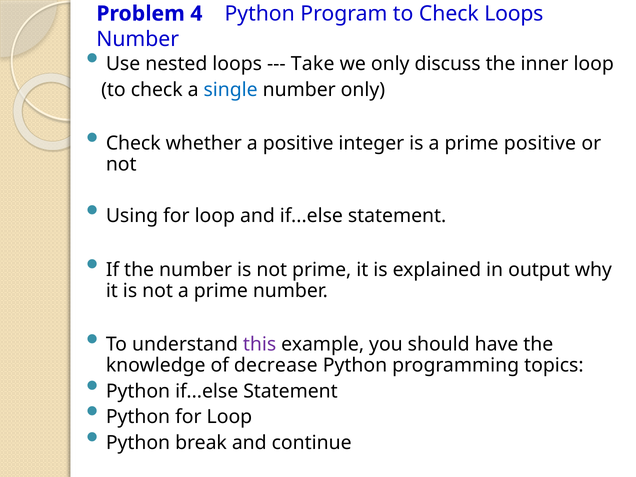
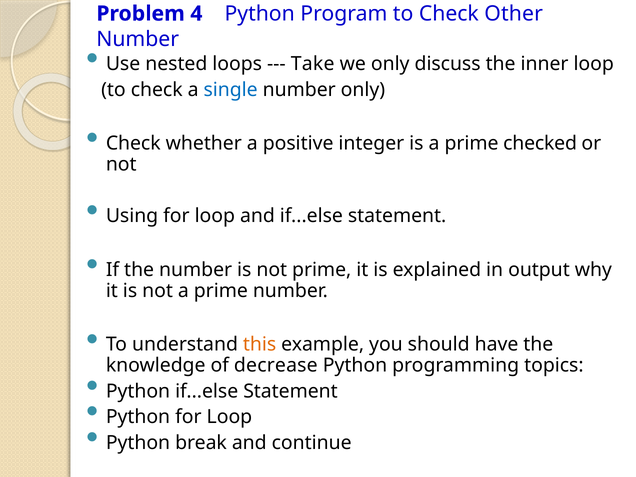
Check Loops: Loops -> Other (514, 14)
prime positive: positive -> checked (540, 143)
this colour: purple -> orange (260, 344)
